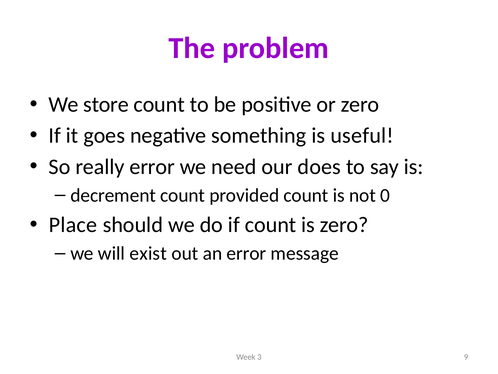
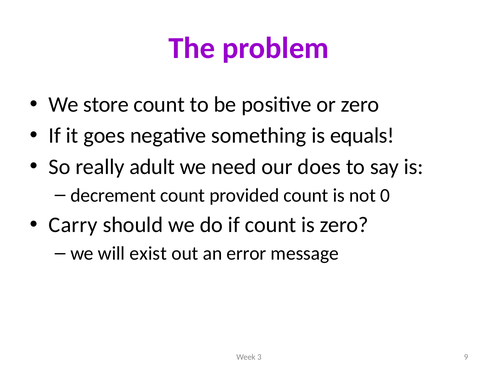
useful: useful -> equals (362, 135)
really error: error -> adult (152, 166)
Place: Place -> Carry (73, 225)
